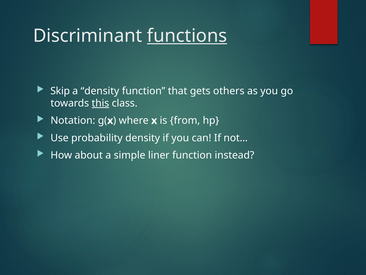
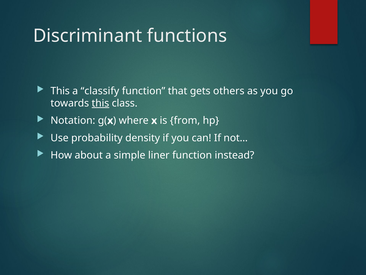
functions underline: present -> none (187, 36)
Skip: Skip -> This (60, 91)
a density: density -> classify (100, 91)
